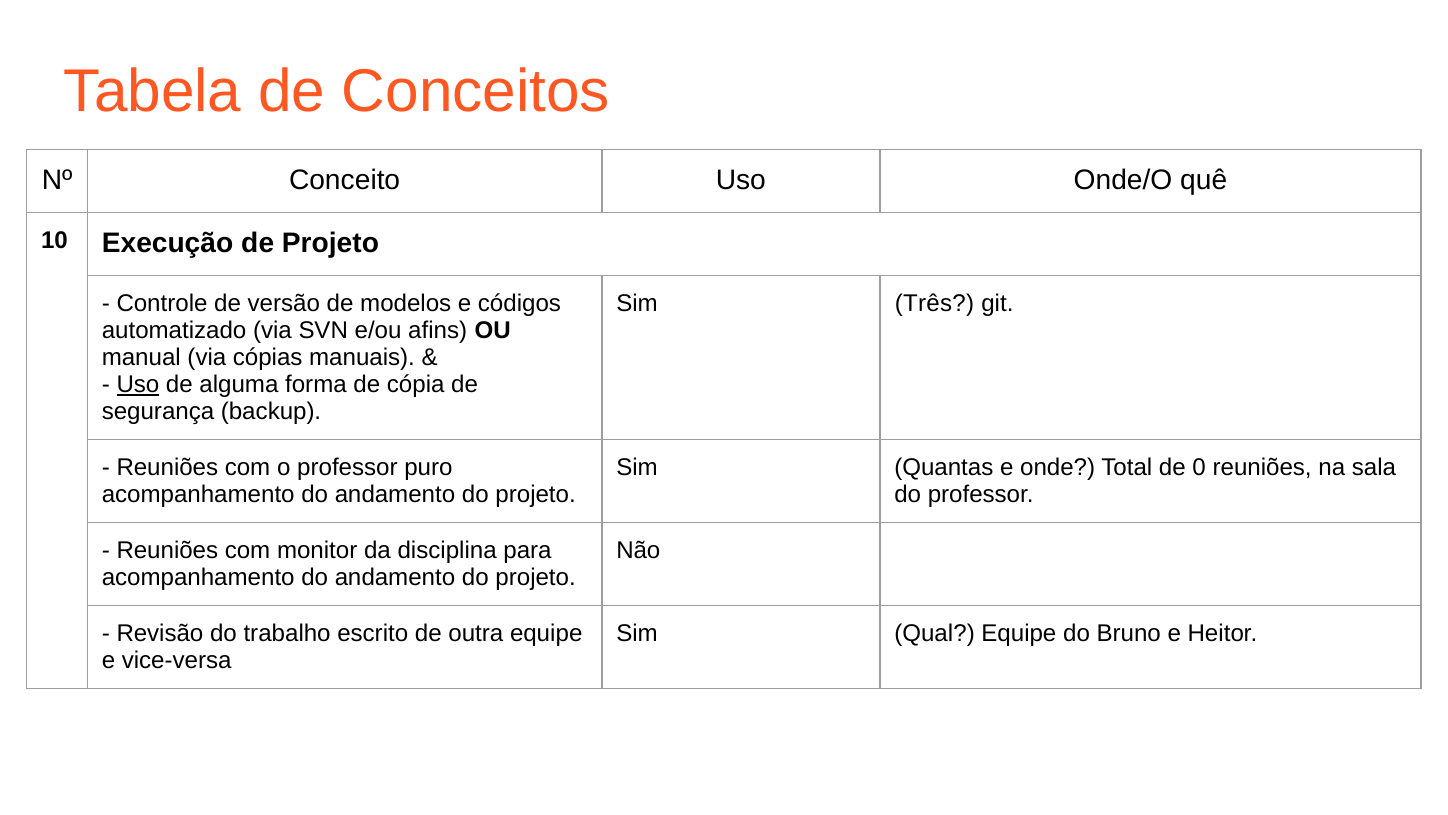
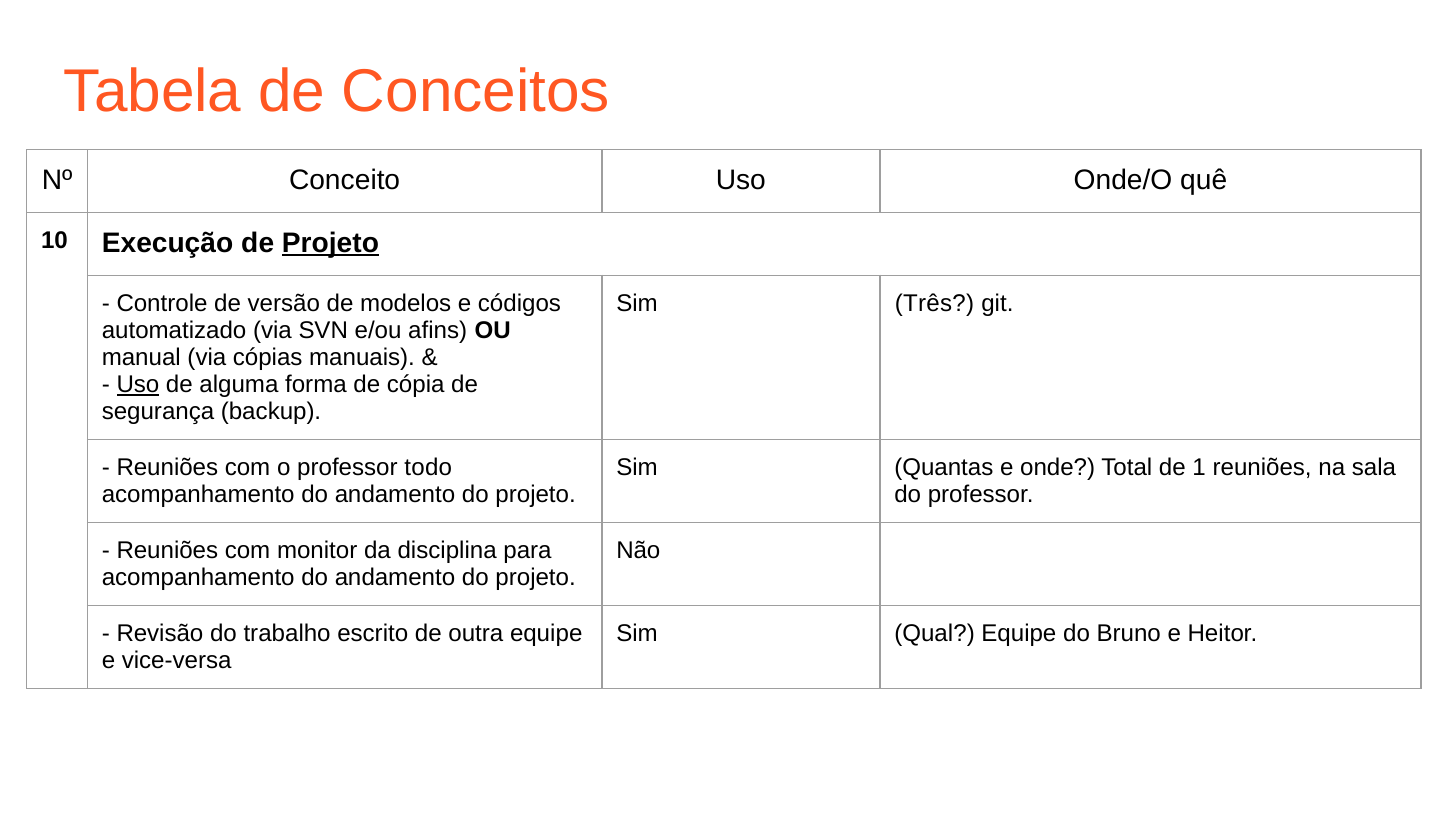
Projeto underline: none -> present (330, 243)
puro: puro -> todo (428, 467)
0: 0 -> 1 (1199, 467)
